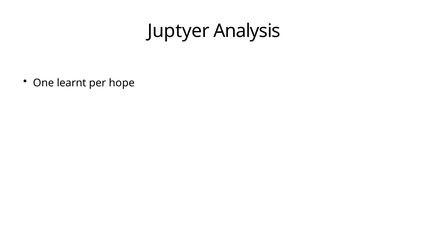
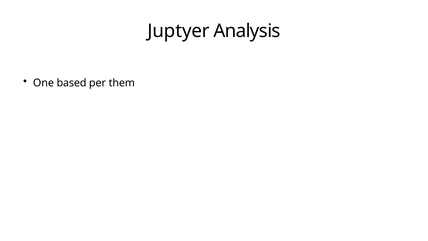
learnt: learnt -> based (72, 83)
hope: hope -> them (122, 83)
